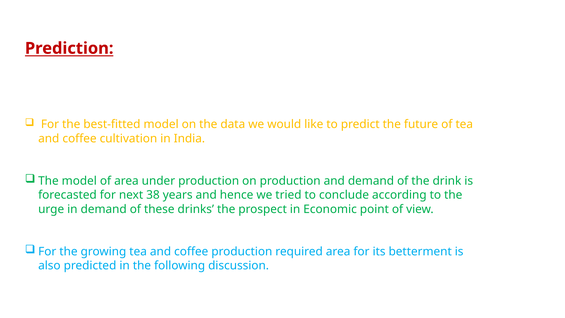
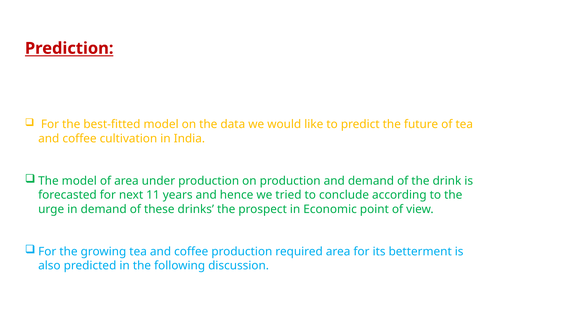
38: 38 -> 11 (153, 195)
